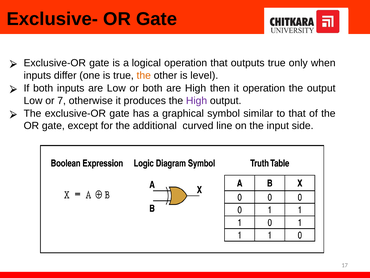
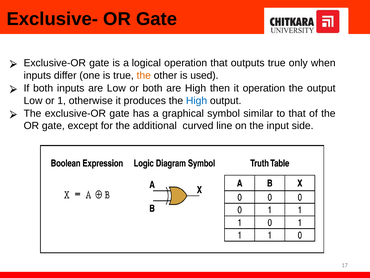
level: level -> used (204, 75)
7: 7 -> 1 (62, 100)
High colour: purple -> blue (197, 100)
